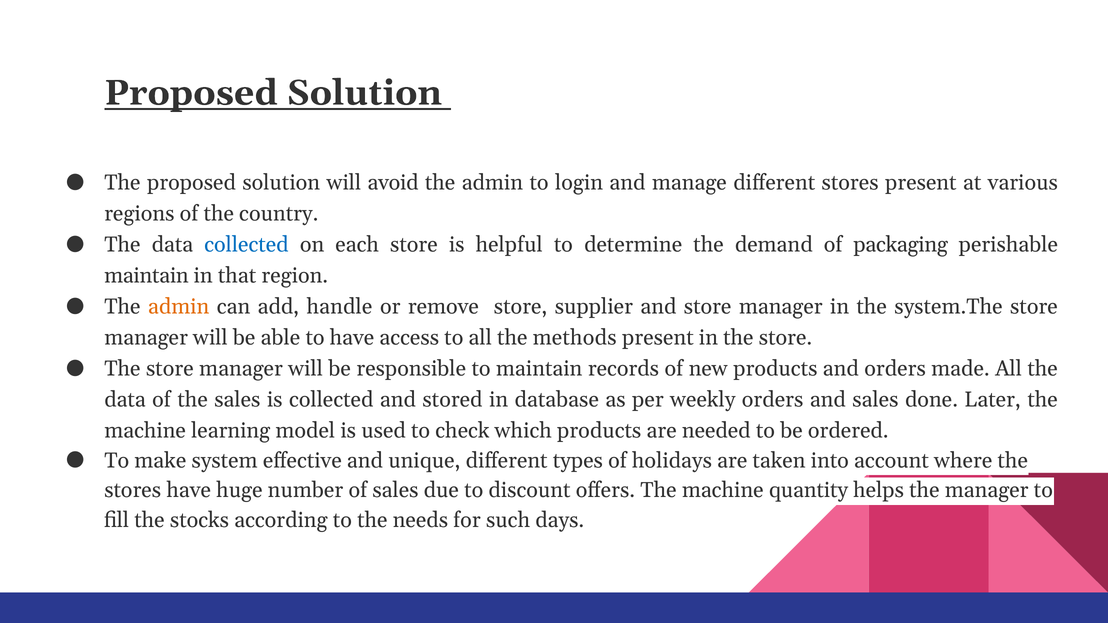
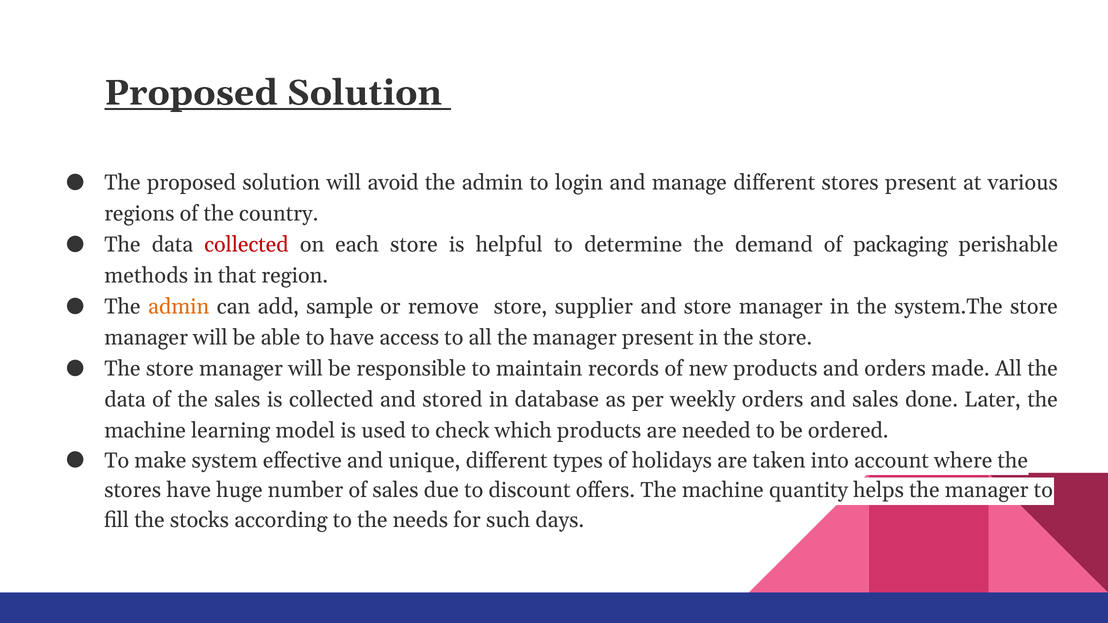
collected colour: blue -> red (246, 245)
maintain: maintain -> methods (146, 276)
handle: handle -> sample (340, 307)
all the methods: methods -> manager (575, 338)
